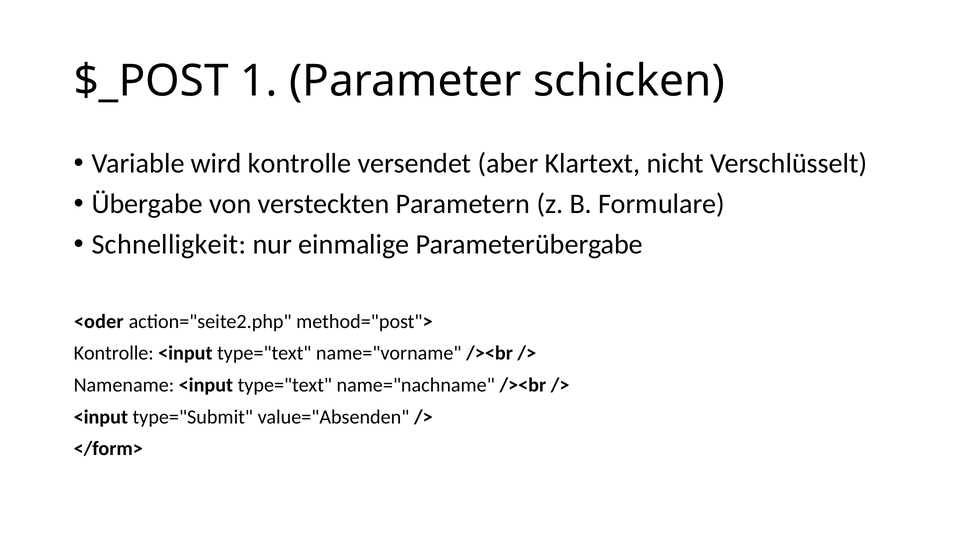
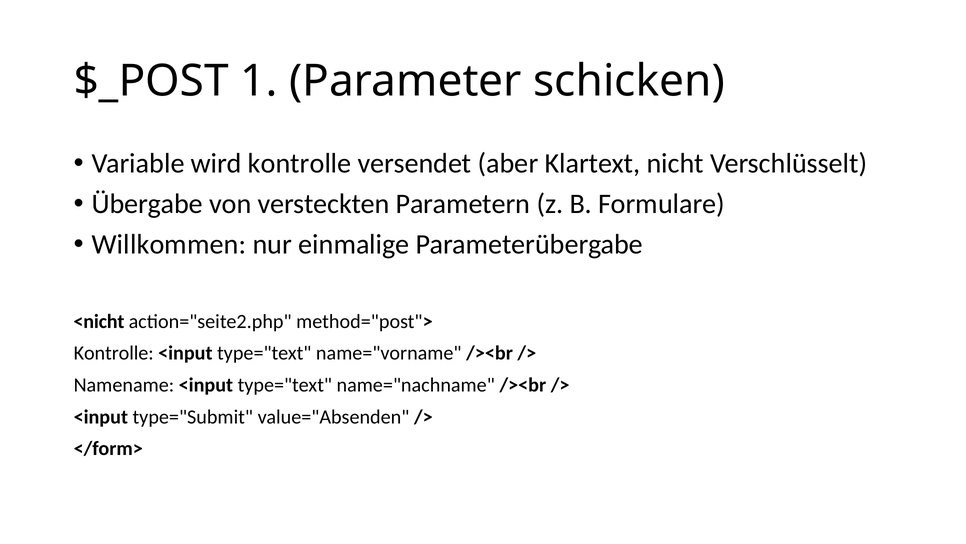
Schnelligkeit: Schnelligkeit -> Willkommen (169, 244)
<oder: <oder -> <nicht (99, 321)
